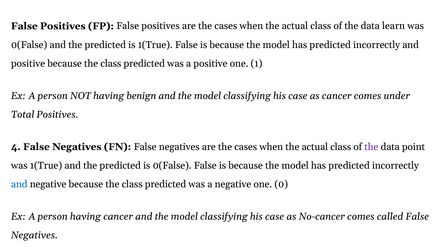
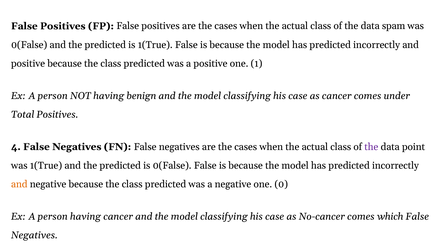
learn: learn -> spam (394, 26)
and colour: blue -> orange (19, 184)
called: called -> which (390, 217)
